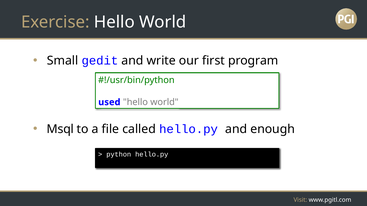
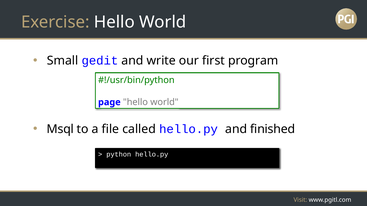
used: used -> page (109, 102)
enough: enough -> finished (273, 129)
